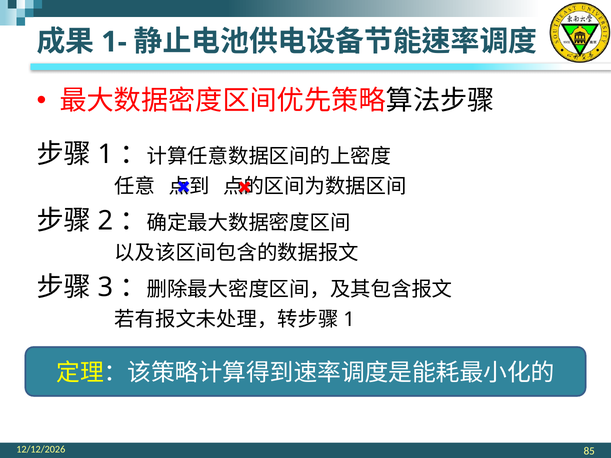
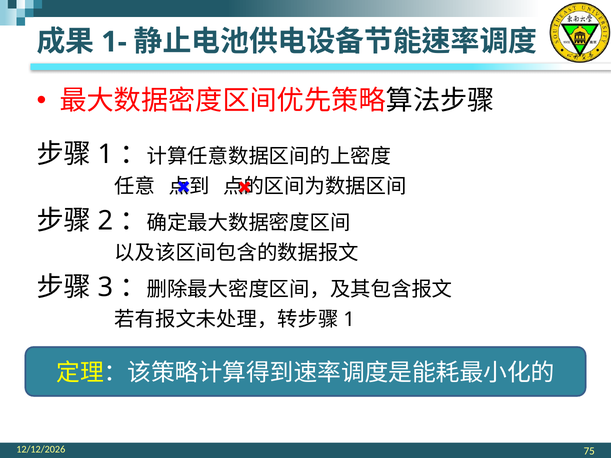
85: 85 -> 75 (589, 451)
